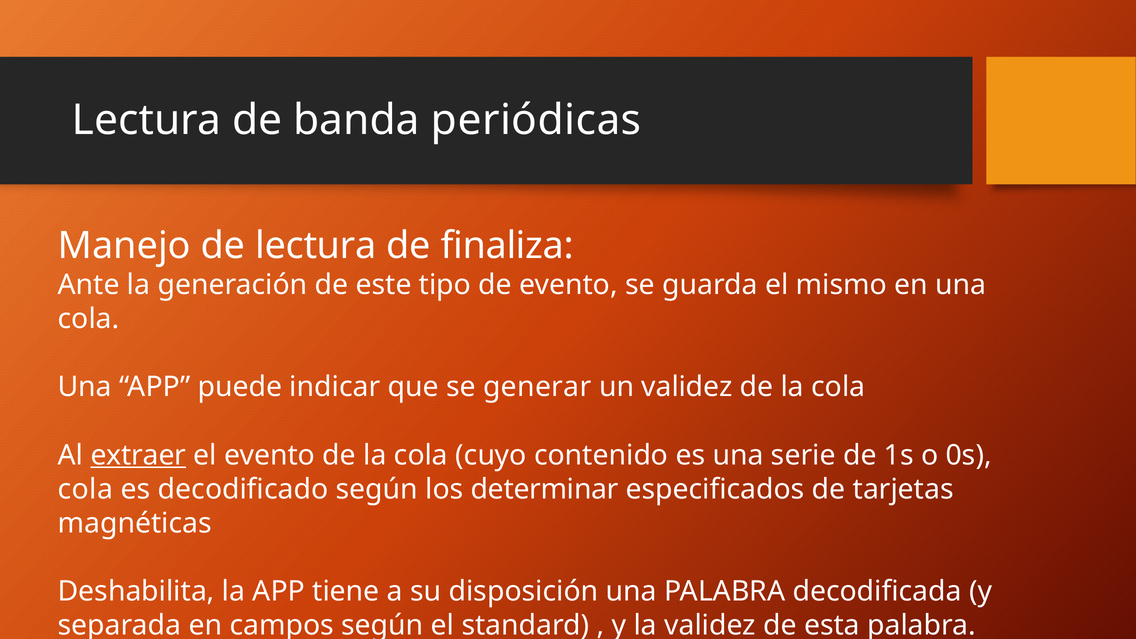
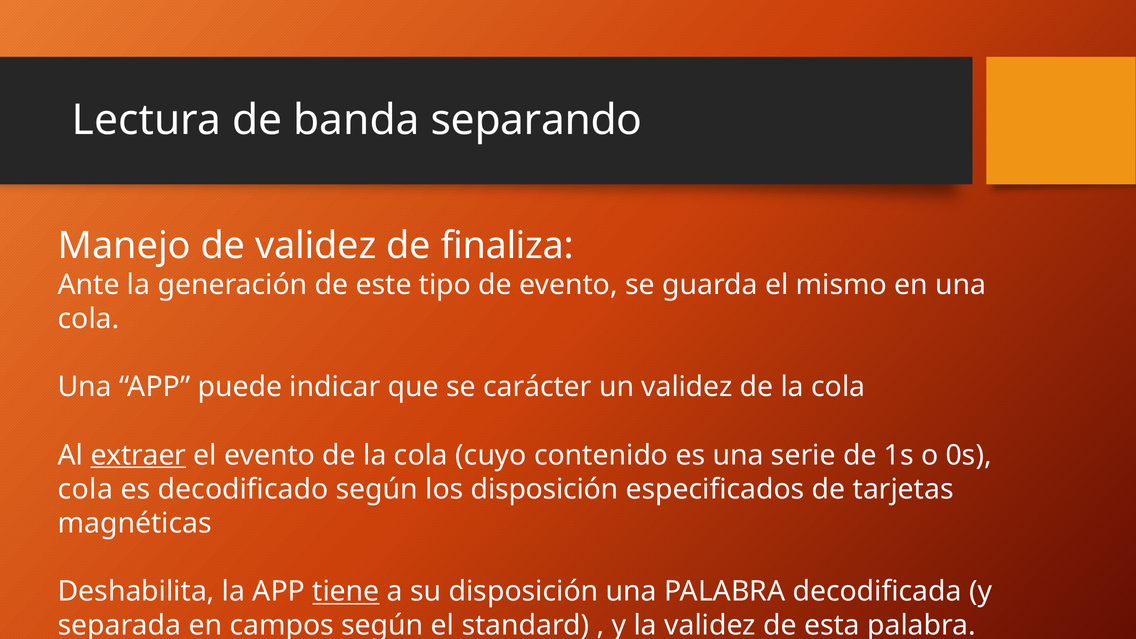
periódicas: periódicas -> separando (537, 120)
de lectura: lectura -> validez (316, 246)
generar: generar -> carácter (537, 387)
los determinar: determinar -> disposición (545, 489)
tiene underline: none -> present (346, 591)
